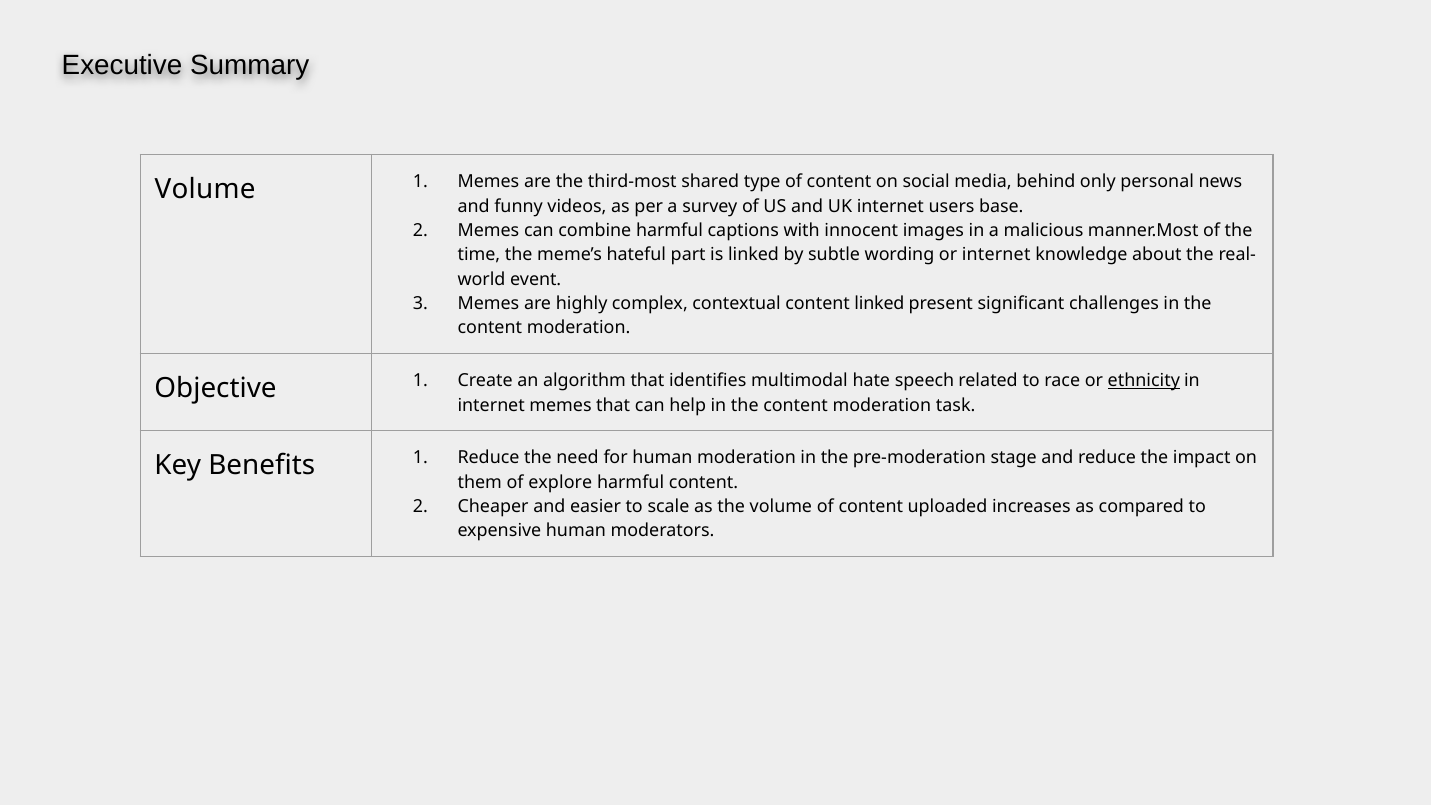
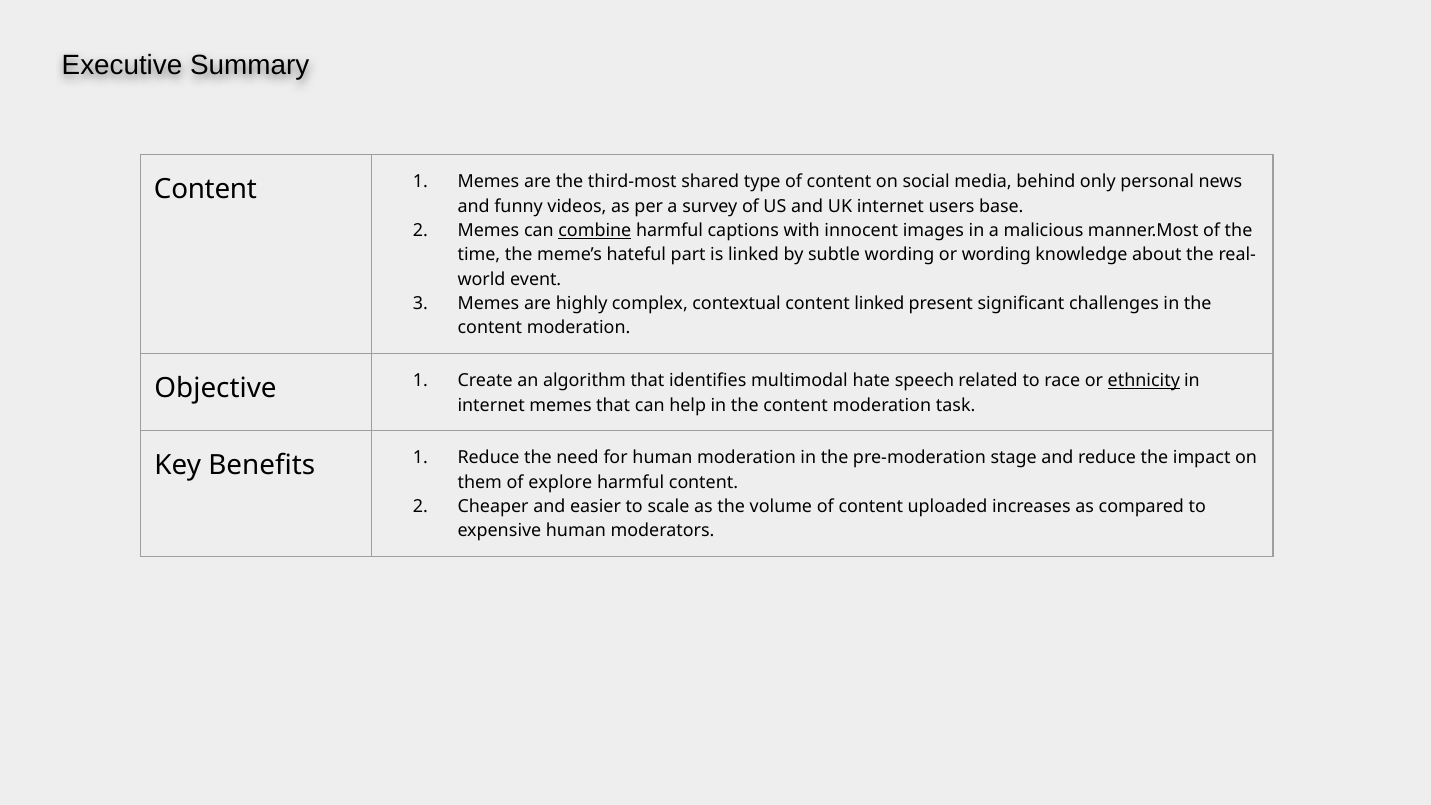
Volume: Volume -> Content (205, 189)
combine underline: none -> present (595, 231)
or internet: internet -> wording (996, 255)
